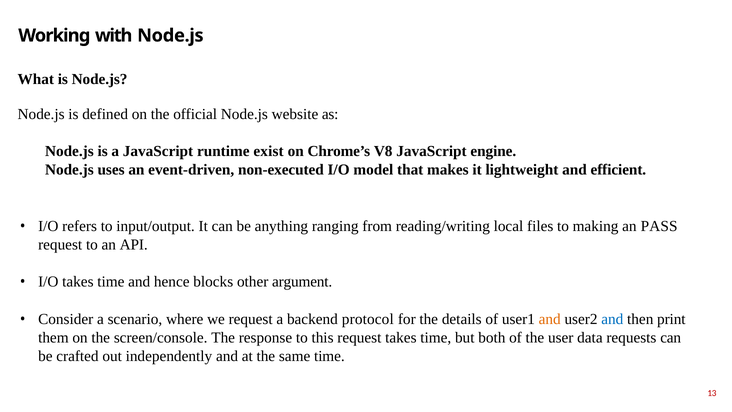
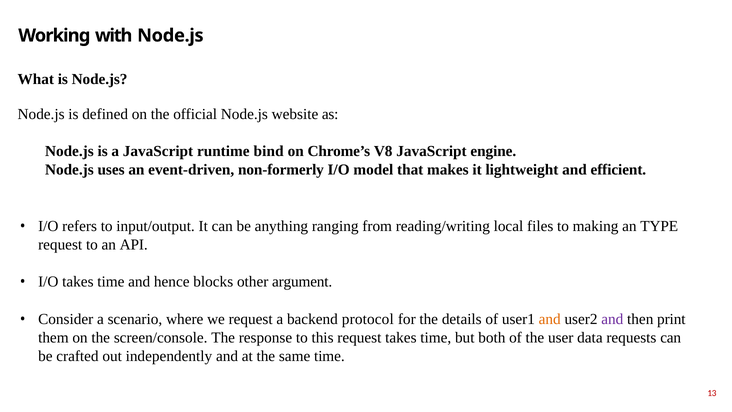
exist: exist -> bind (269, 151)
non-executed: non-executed -> non-formerly (281, 170)
PASS: PASS -> TYPE (659, 226)
and colour: blue -> purple (612, 319)
